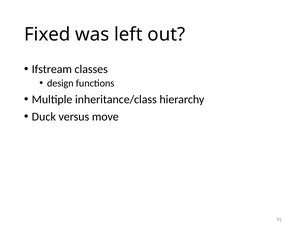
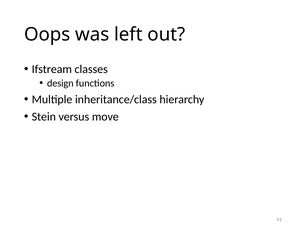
Fixed: Fixed -> Oops (47, 34)
Duck: Duck -> Stein (44, 116)
